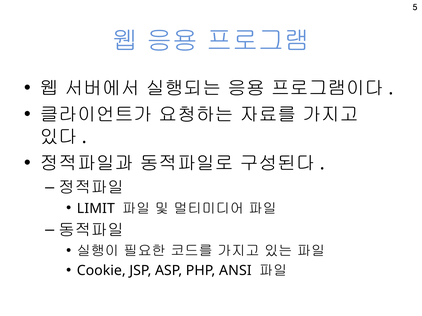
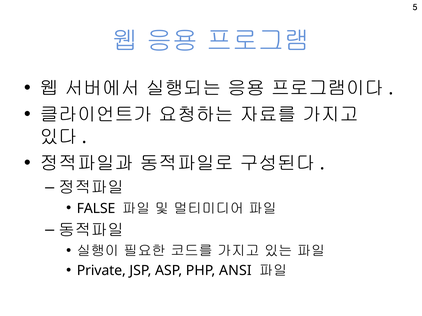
LIMIT: LIMIT -> FALSE (96, 209)
Cookie: Cookie -> Private (101, 271)
